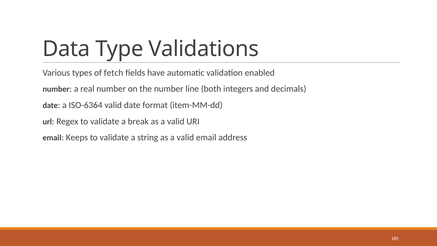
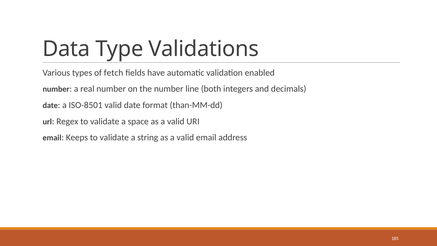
ISO-6364: ISO-6364 -> ISO-8501 (86, 105)
item-MM-dd: item-MM-dd -> than-MM-dd (196, 105)
break: break -> space (138, 121)
